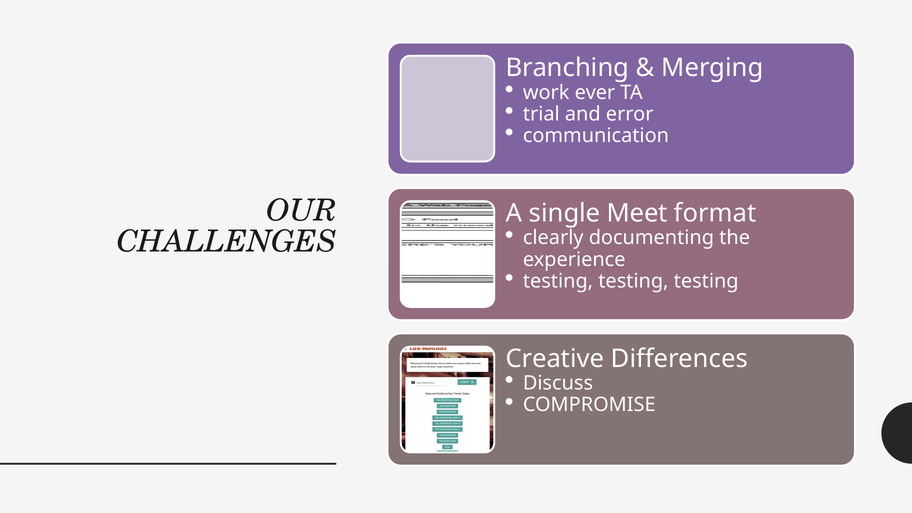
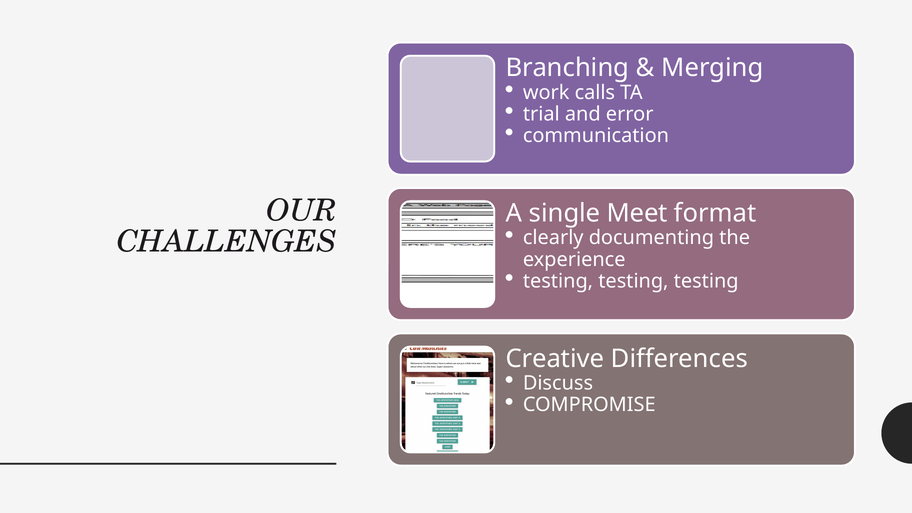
ever: ever -> calls (595, 92)
